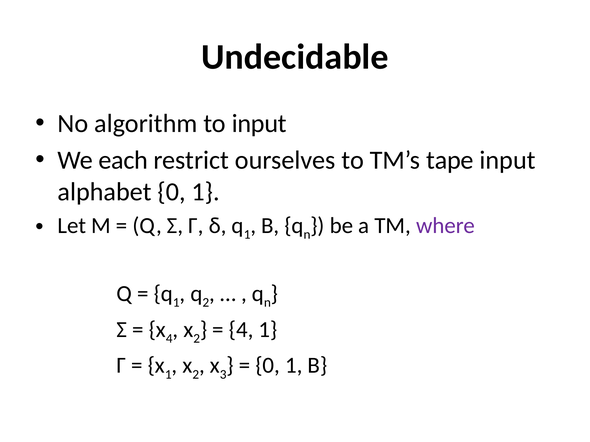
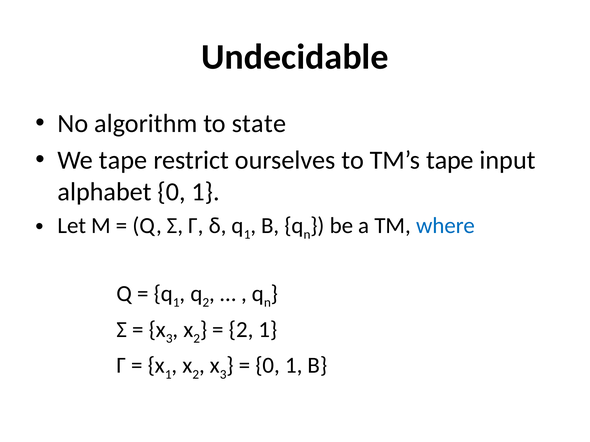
to input: input -> state (259, 124)
We each: each -> tape (123, 160)
where colour: purple -> blue (446, 226)
4: 4 -> 3 (169, 339)
4: 4 -> 2 (241, 330)
